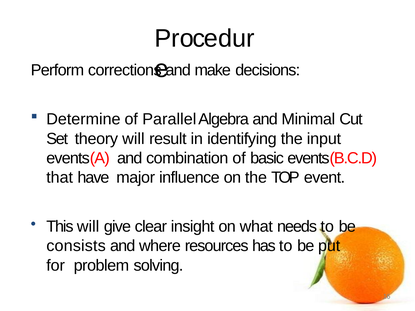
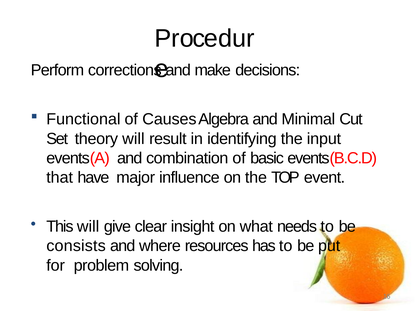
Determine: Determine -> Functional (83, 119)
Parallel: Parallel -> Causes (169, 119)
